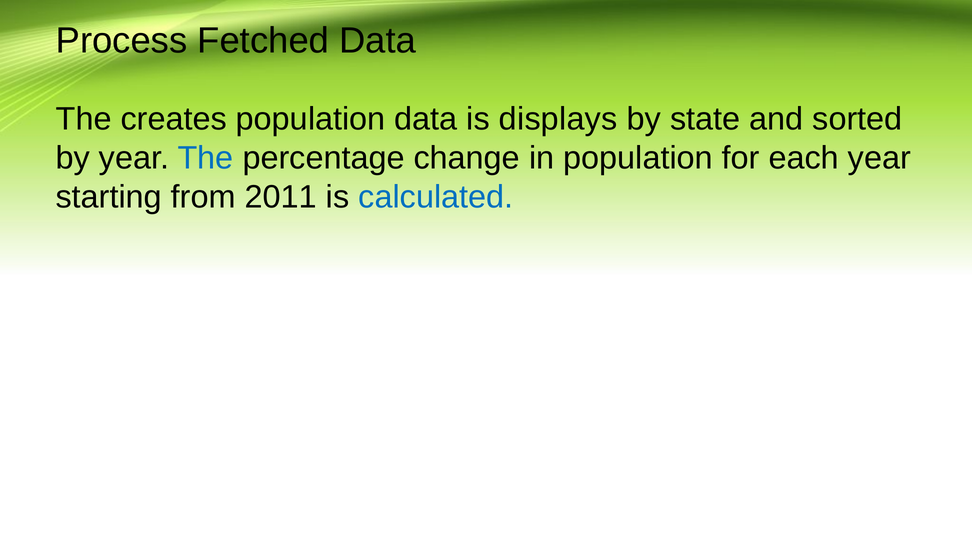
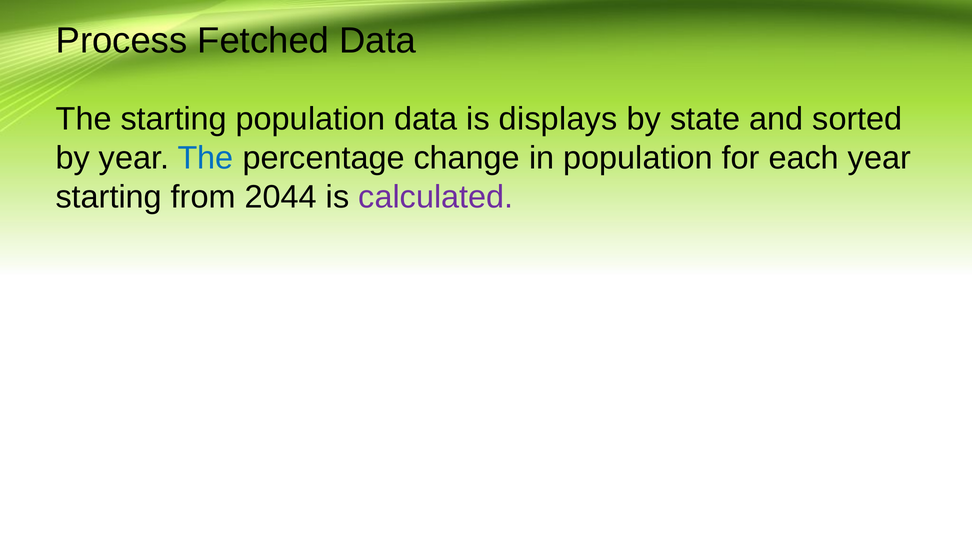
The creates: creates -> starting (174, 119)
2011: 2011 -> 2044 (281, 197)
calculated colour: blue -> purple (436, 197)
